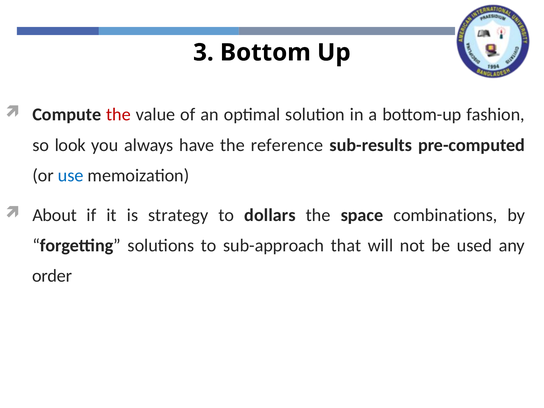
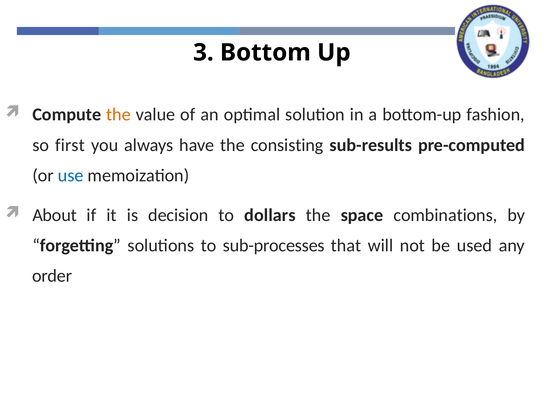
the colour: red -> orange (119, 115)
look: look -> first (70, 145)
reference: reference -> consisting (287, 145)
strategy: strategy -> decision (178, 215)
sub-approach: sub-approach -> sub-processes (274, 246)
